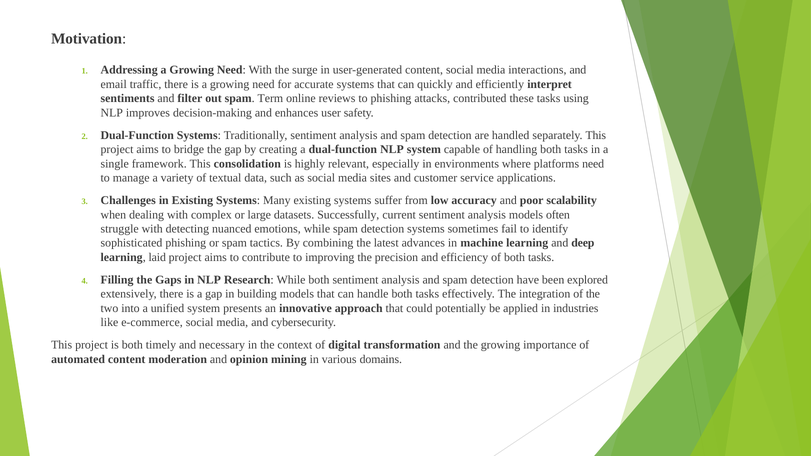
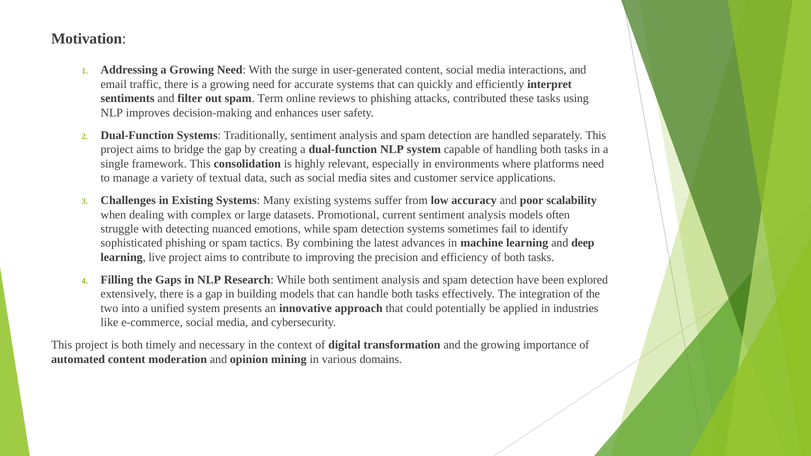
Successfully: Successfully -> Promotional (348, 215)
laid: laid -> live (157, 257)
